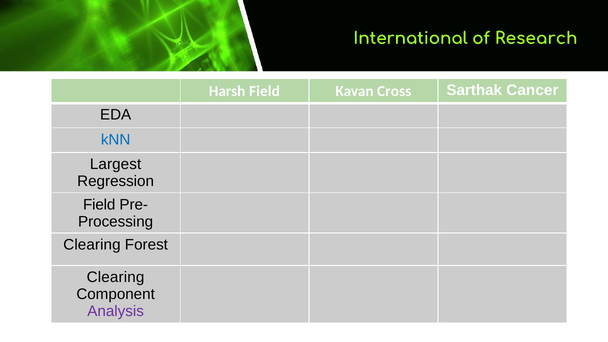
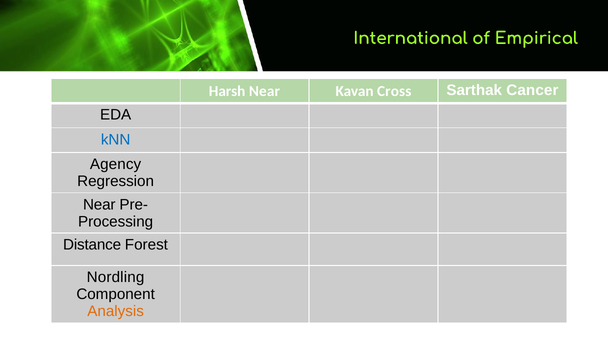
Research: Research -> Empirical (536, 38)
Harsh Field: Field -> Near (264, 91)
Largest: Largest -> Agency (116, 164)
Field: Field -> Near (99, 205)
Clearing: Clearing -> Distance (92, 245)
Clearing: Clearing -> Nordling (116, 277)
Analysis colour: purple -> orange (116, 311)
